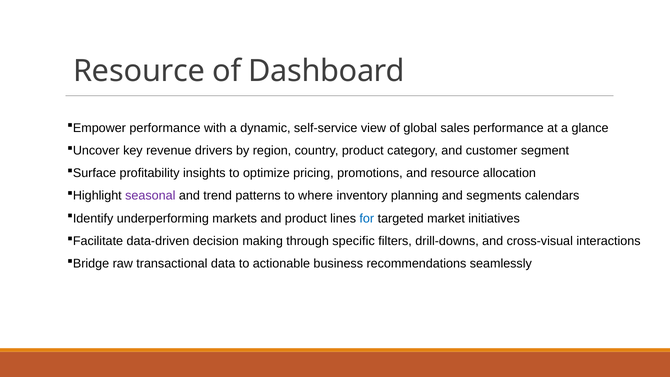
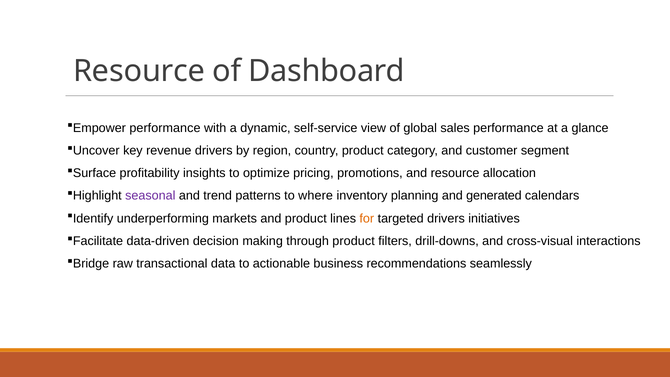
segments: segments -> generated (494, 196)
for colour: blue -> orange (367, 218)
targeted market: market -> drivers (446, 218)
through specific: specific -> product (354, 241)
